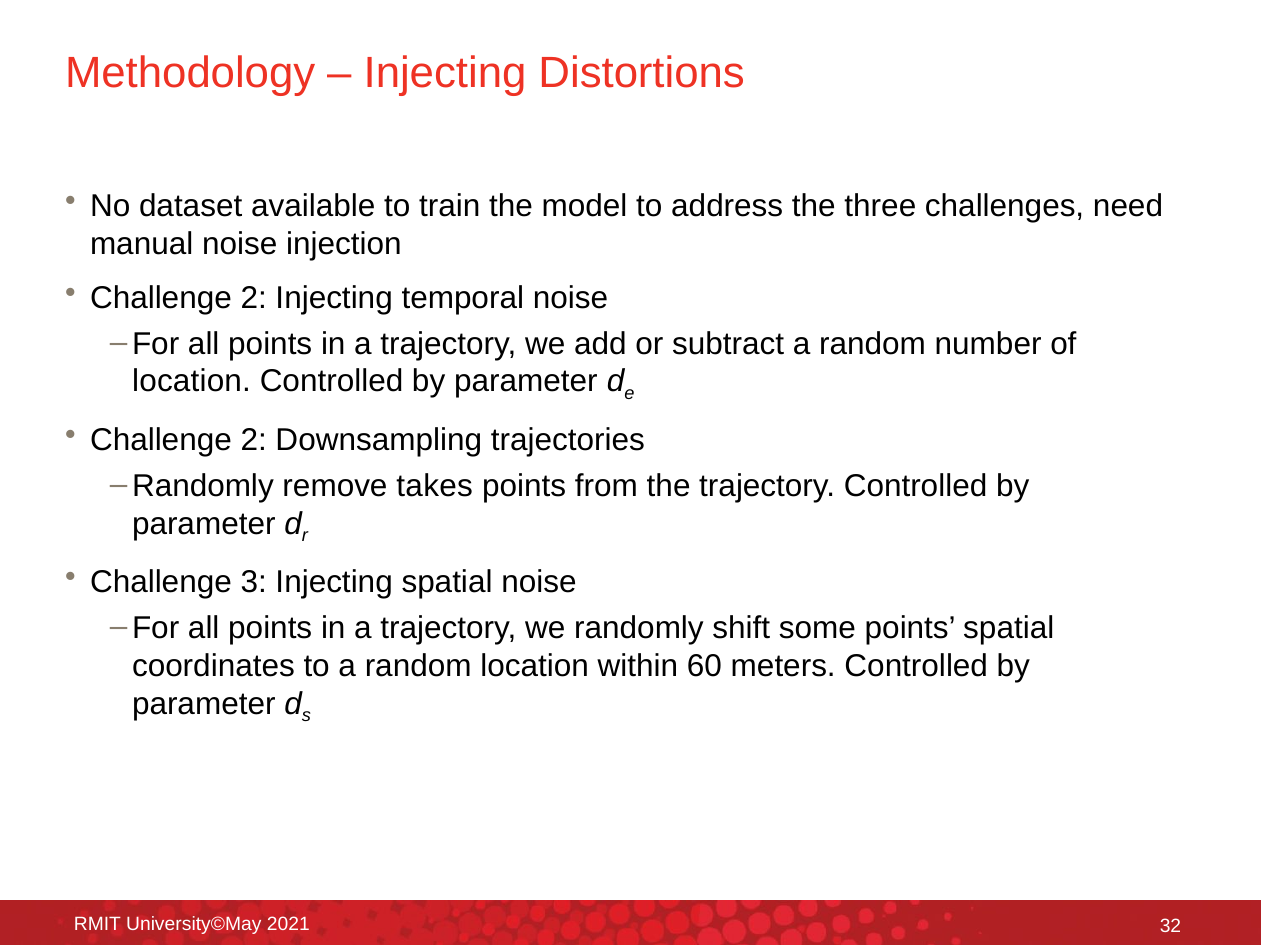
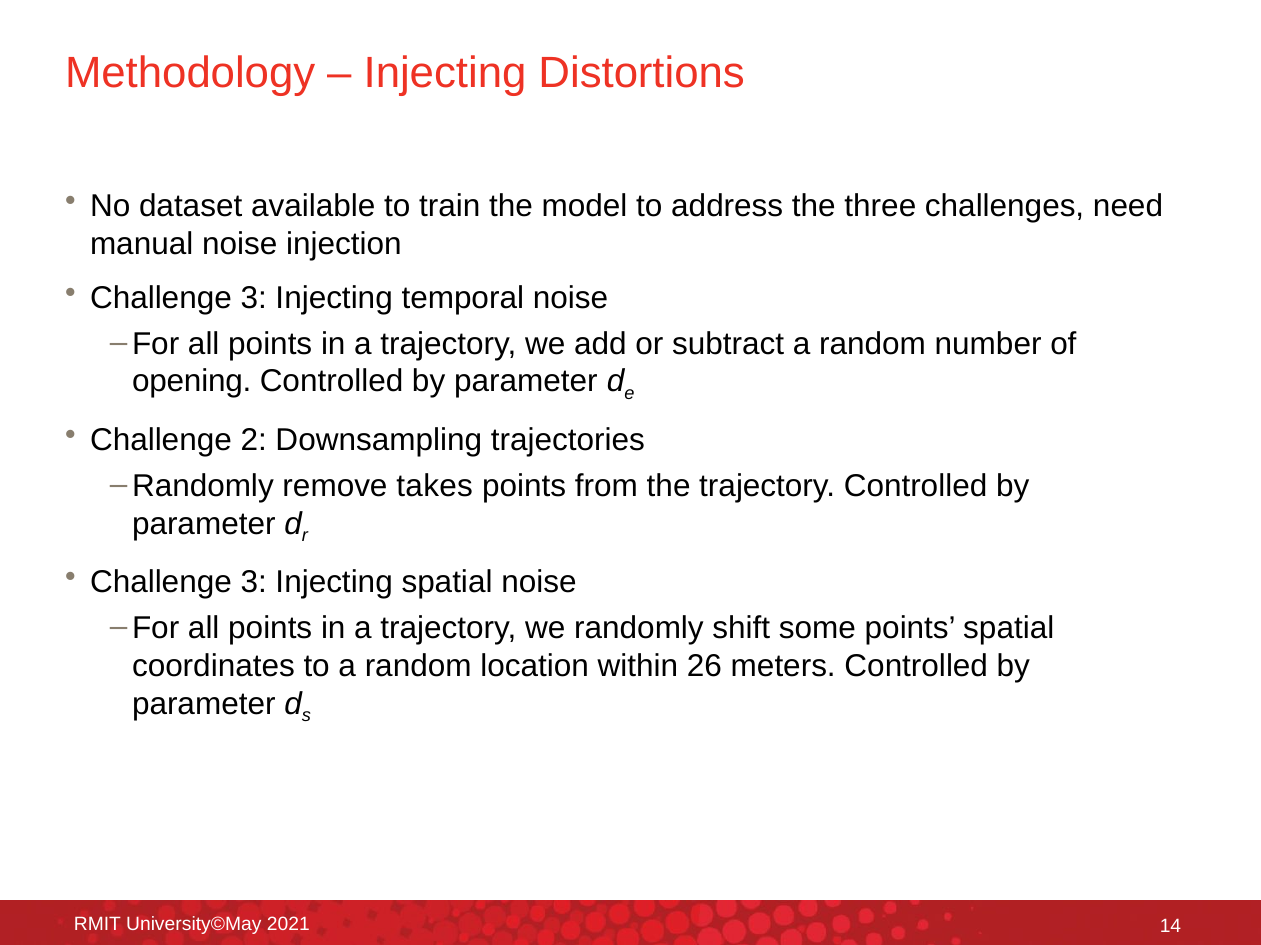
2: 2 -> 3 (254, 298)
location: location -> opening (192, 382)
60: 60 -> 26 (704, 666)
32: 32 -> 14 (1170, 926)
